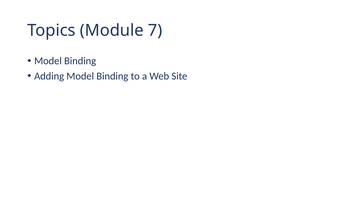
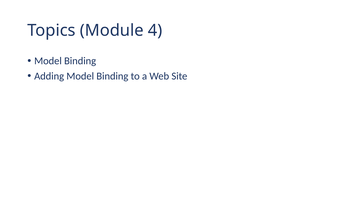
7: 7 -> 4 (155, 30)
